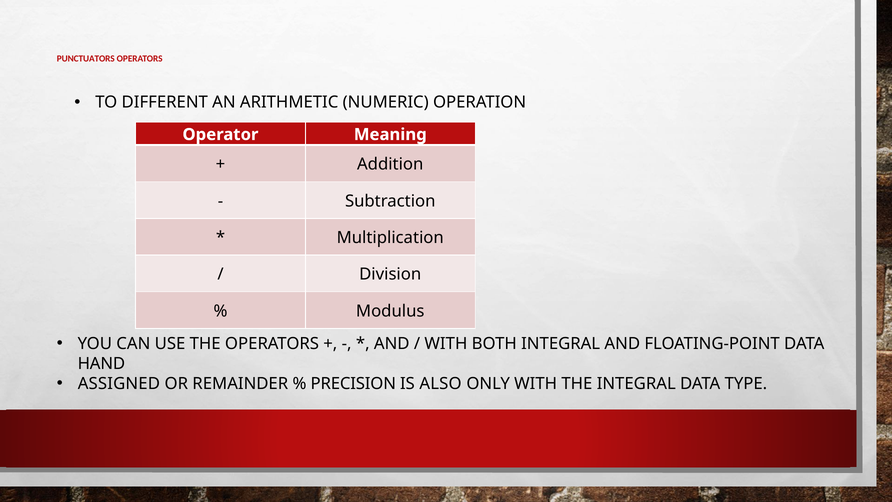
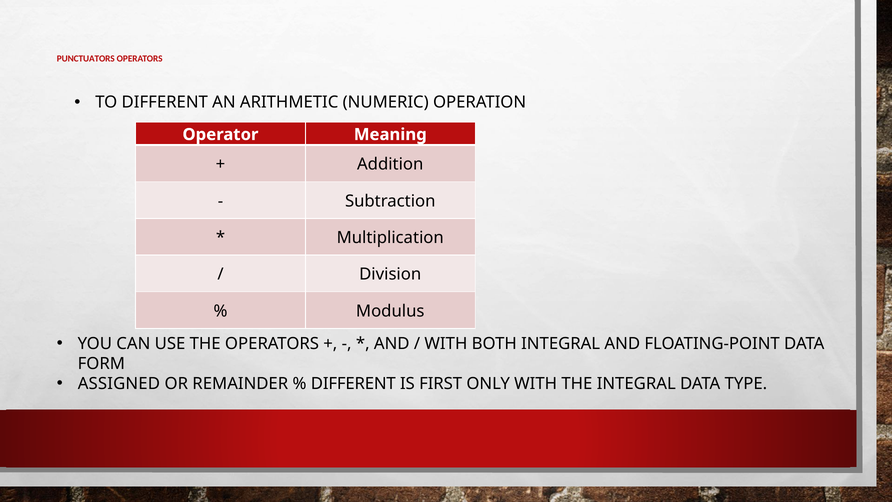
HAND: HAND -> FORM (101, 363)
PRECISION: PRECISION -> DIFFERENT (353, 384)
ALSO: ALSO -> FIRST (441, 384)
